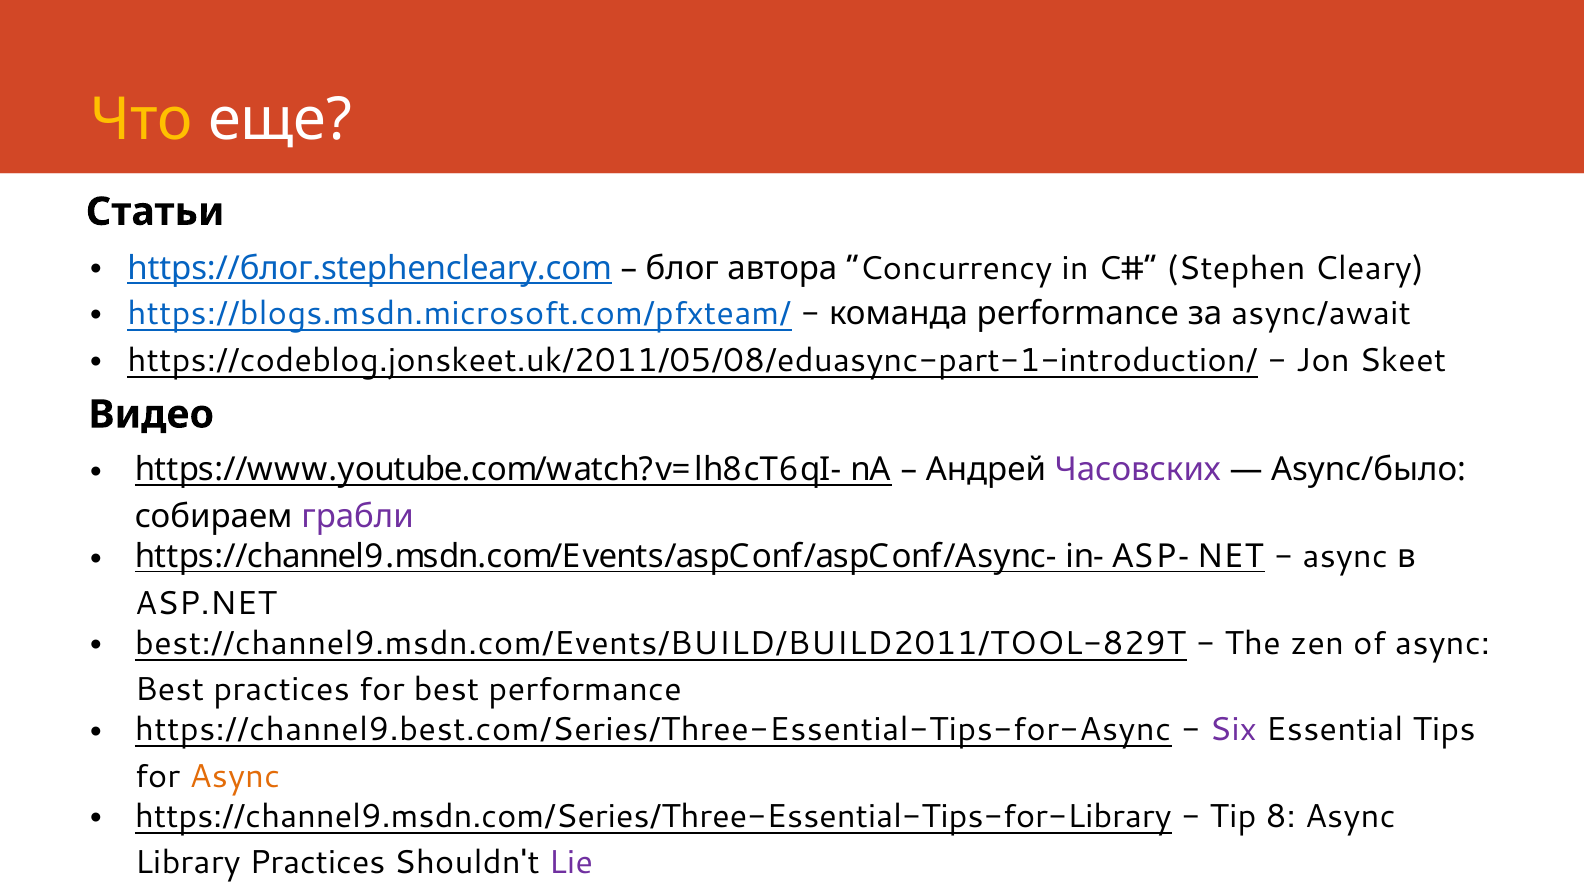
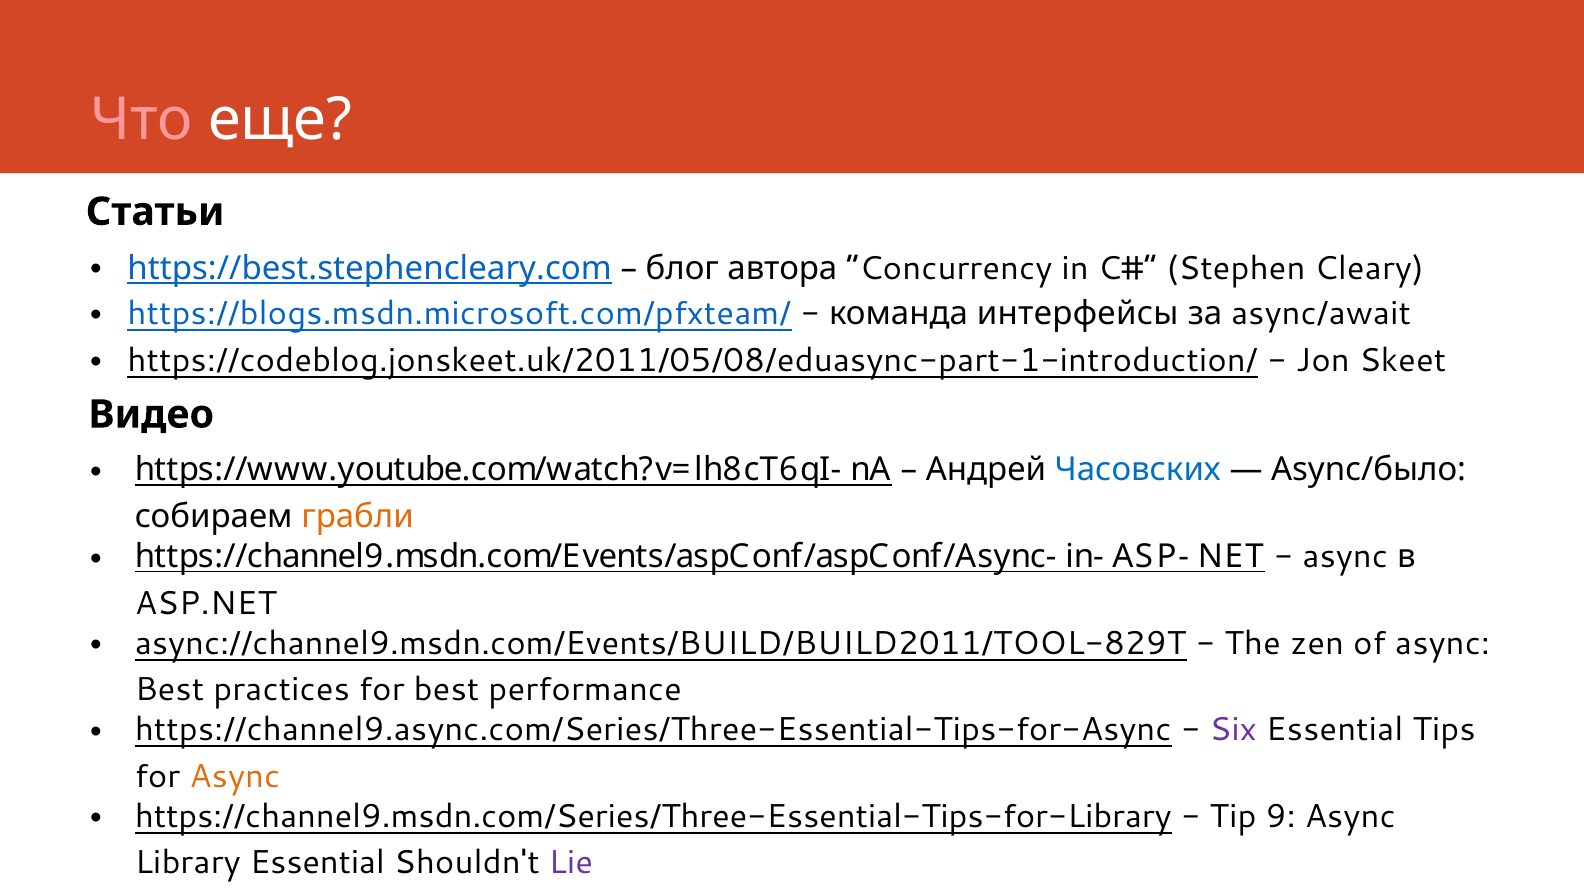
Что colour: yellow -> pink (142, 120)
https://блог.stephencleary.com: https://блог.stephencleary.com -> https://best.stephencleary.com (370, 268)
команда performance: performance -> интерфейсы (1078, 313)
Часовских colour: purple -> blue (1138, 470)
грабли colour: purple -> orange (358, 517)
best://channel9.msdn.com/Events/BUILD/BUILD2011/TOOL-829T: best://channel9.msdn.com/Events/BUILD/BUILD2011/TOOL-829T -> async://channel9.msdn.com/Events/BUILD/BUILD2011/TOOL-829T (660, 643)
https://channel9.best.com/Series/Three-Essential-Tips-for-Async: https://channel9.best.com/Series/Three-Essential-Tips-for-Async -> https://channel9.async.com/Series/Three-Essential-Tips-for-Async (653, 730)
8: 8 -> 9 (1281, 816)
Library Practices: Practices -> Essential (317, 863)
